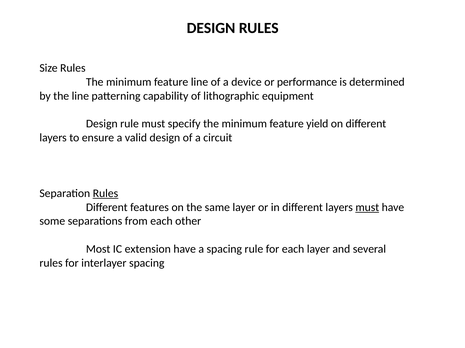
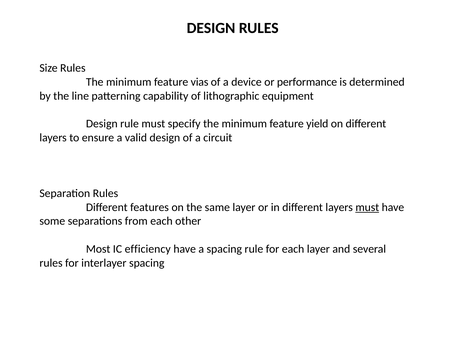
feature line: line -> vias (200, 82)
Rules underline: present -> none (105, 194)
extension: extension -> efficiency (148, 250)
